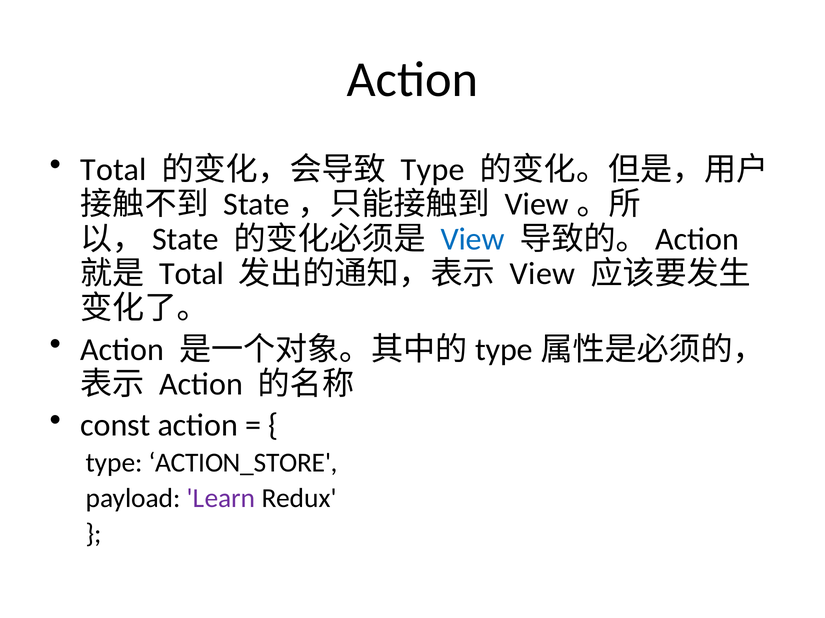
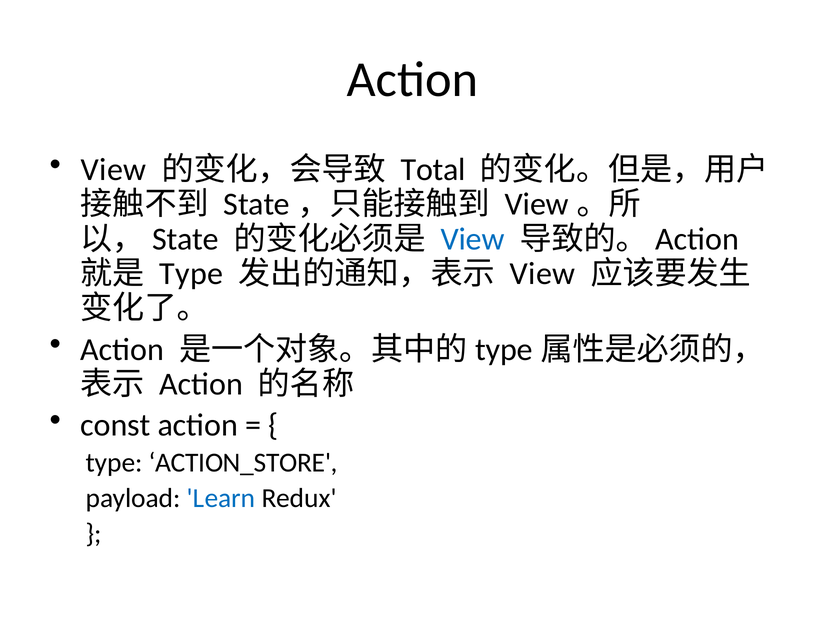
Total: Total -> View (114, 170)
Type: Type -> Total (433, 170)
Total: Total -> Type (191, 274)
Learn colour: purple -> blue (221, 499)
